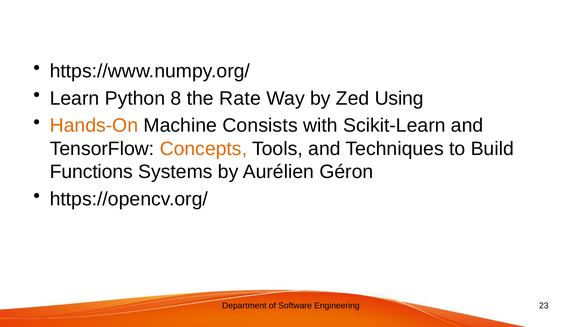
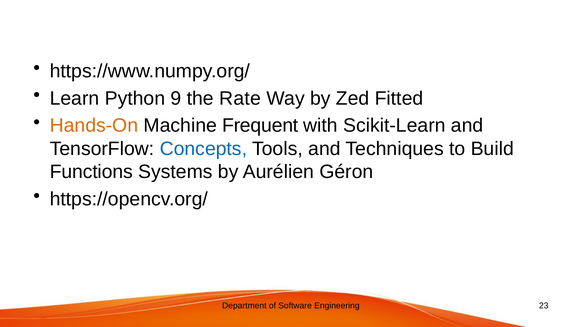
8: 8 -> 9 (176, 98)
Using: Using -> Fitted (399, 98)
Consists: Consists -> Frequent (260, 126)
Concepts colour: orange -> blue (203, 149)
